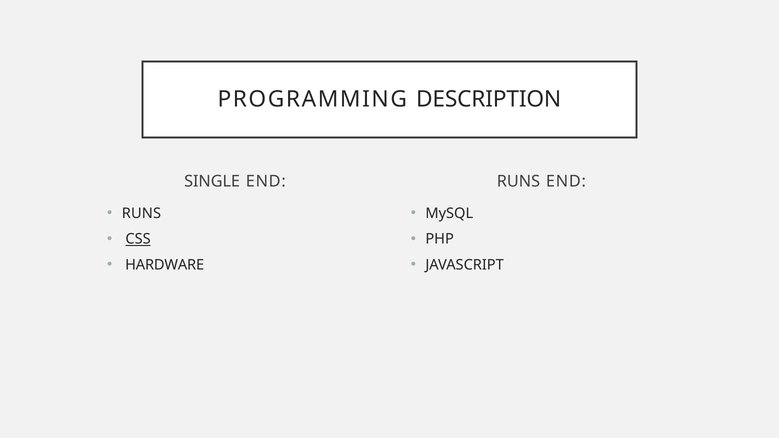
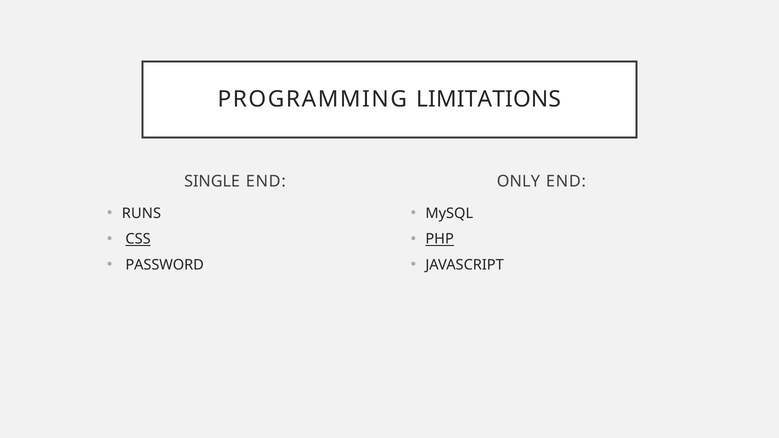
DESCRIPTION: DESCRIPTION -> LIMITATIONS (488, 99)
RUNS: RUNS -> ONLY (518, 181)
PHP underline: none -> present (440, 239)
HARDWARE: HARDWARE -> PASSWORD (165, 265)
